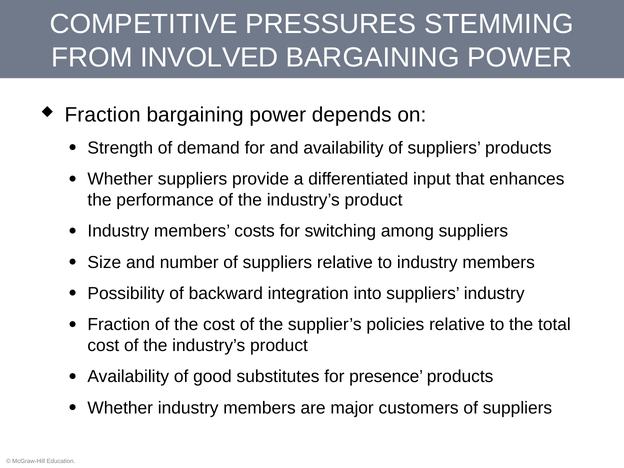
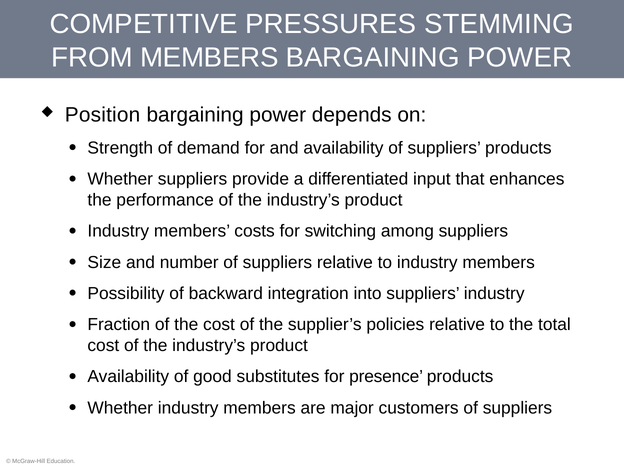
FROM INVOLVED: INVOLVED -> MEMBERS (209, 58)
Fraction: Fraction -> Position (103, 115)
